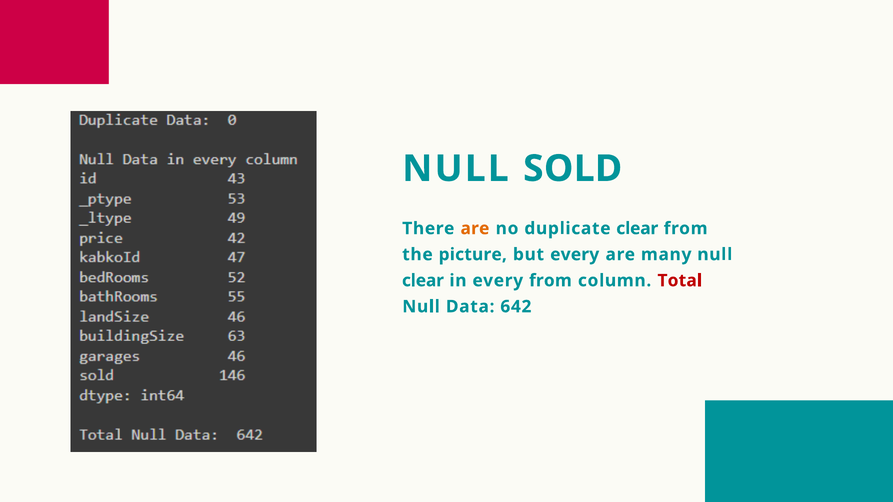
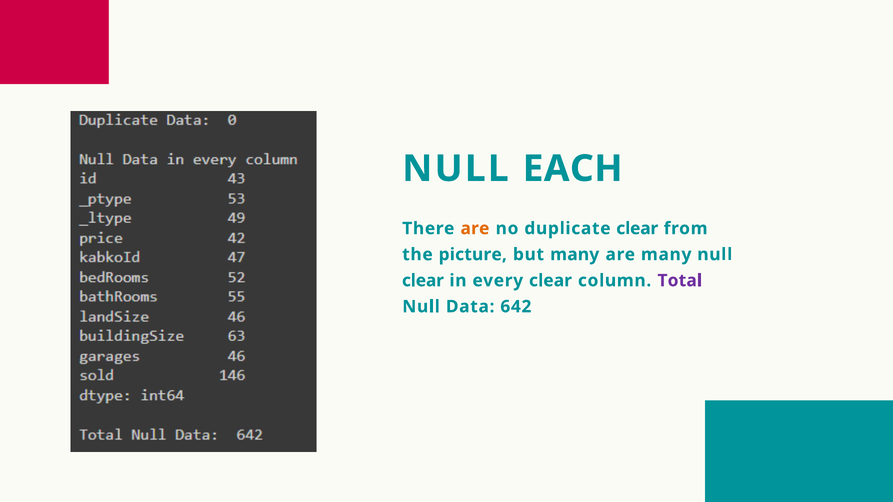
SOLD: SOLD -> EACH (573, 169)
but every: every -> many (575, 255)
every from: from -> clear (550, 281)
Total colour: red -> purple (680, 281)
